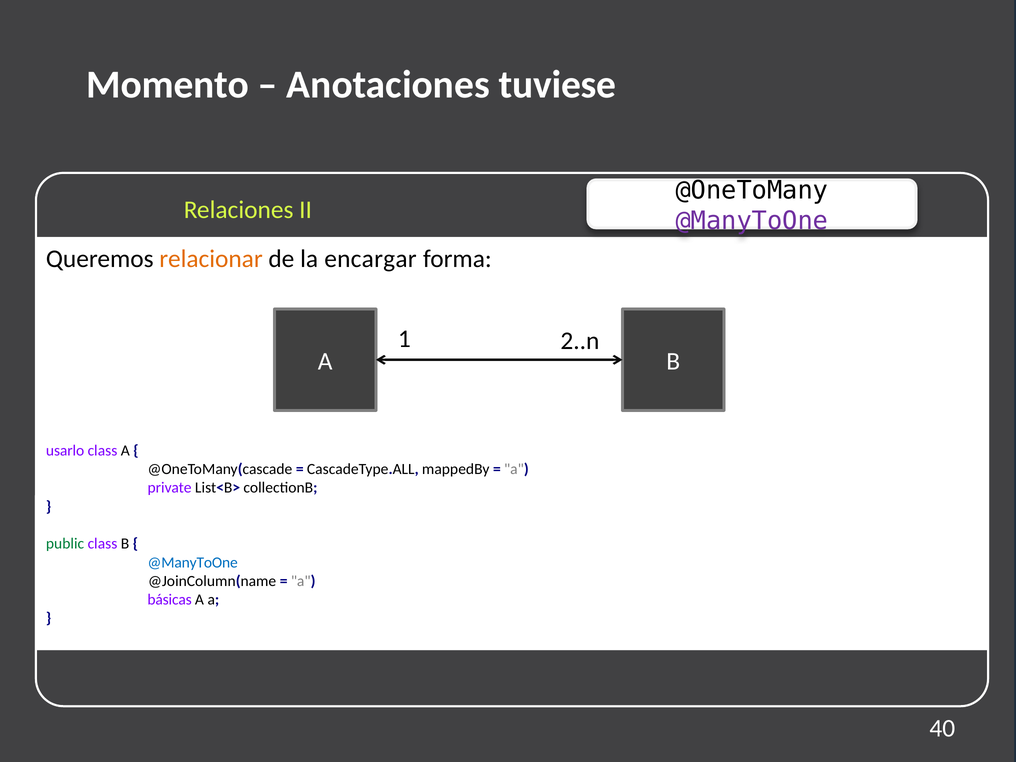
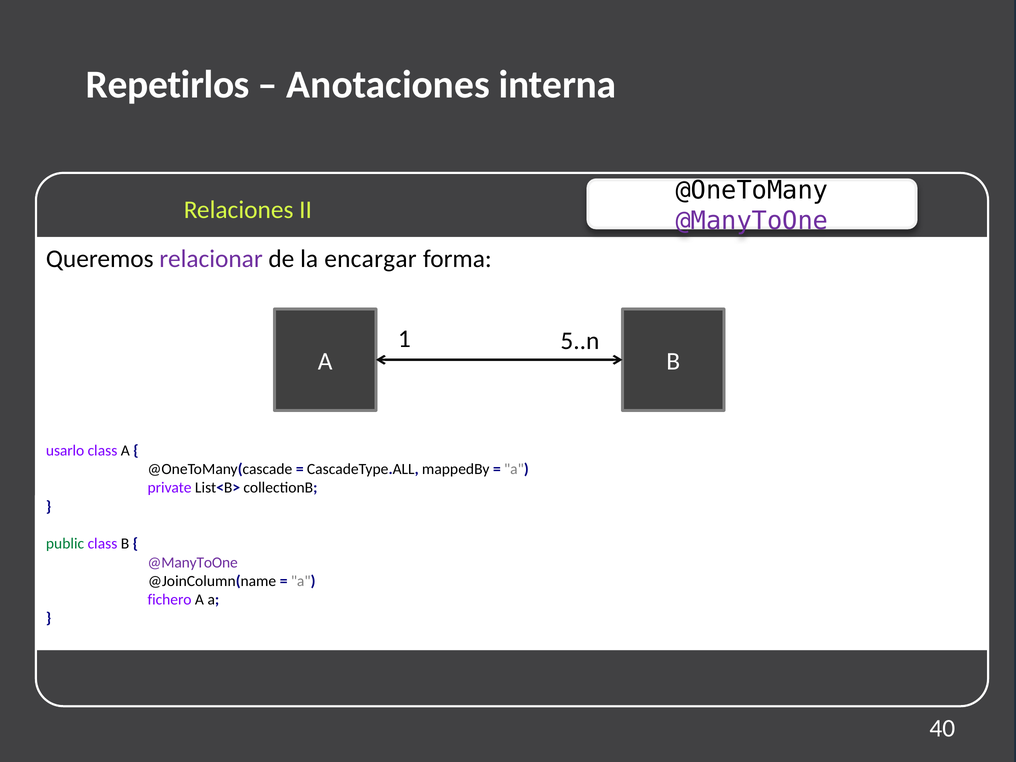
Momento: Momento -> Repetirlos (168, 85)
tuviese: tuviese -> interna (557, 85)
relacionar colour: orange -> purple (211, 259)
2..n: 2..n -> 5..n (580, 341)
@ManyToOne colour: blue -> purple (193, 562)
básicas: básicas -> fichero (170, 600)
